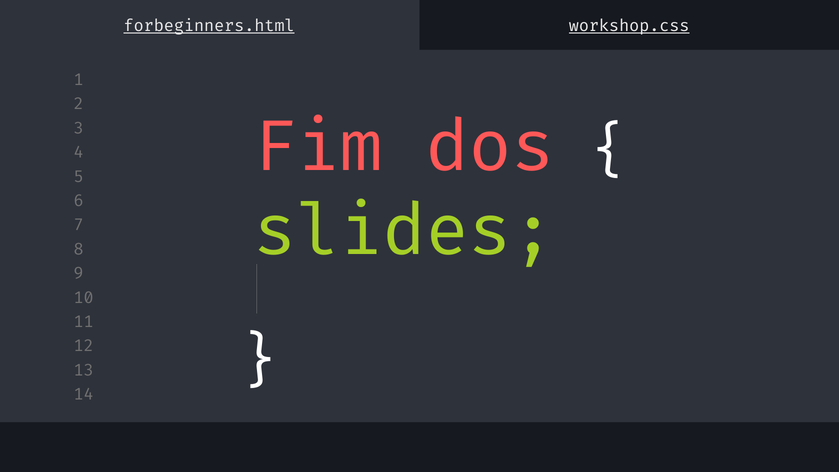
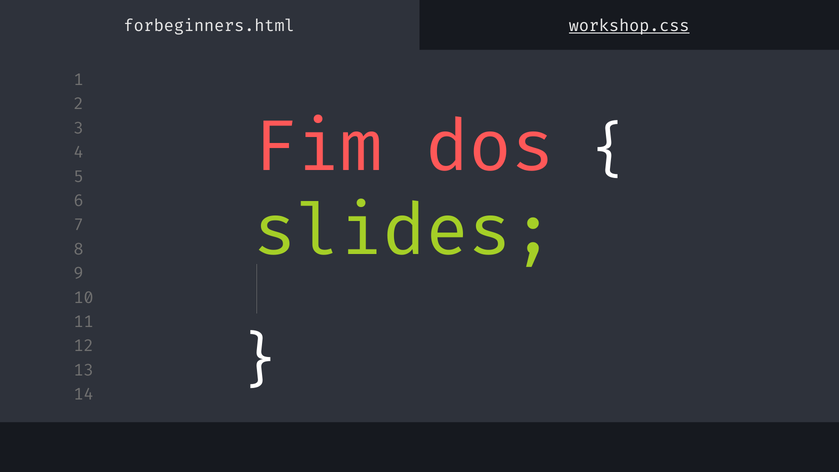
forbeginners.html underline: present -> none (209, 26)
